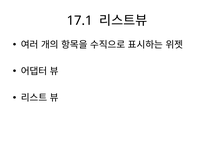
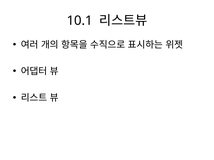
17.1: 17.1 -> 10.1 (80, 21)
